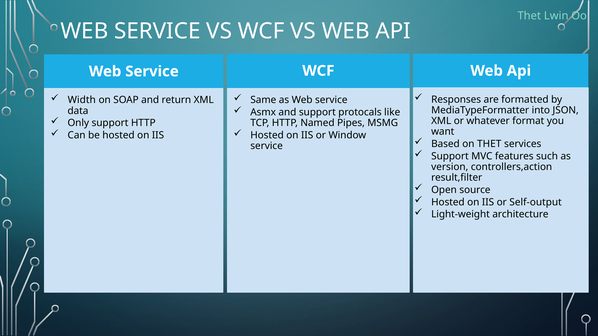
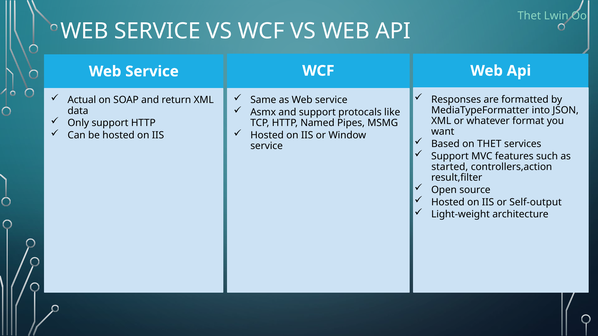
Width: Width -> Actual (82, 100)
version: version -> started (450, 167)
